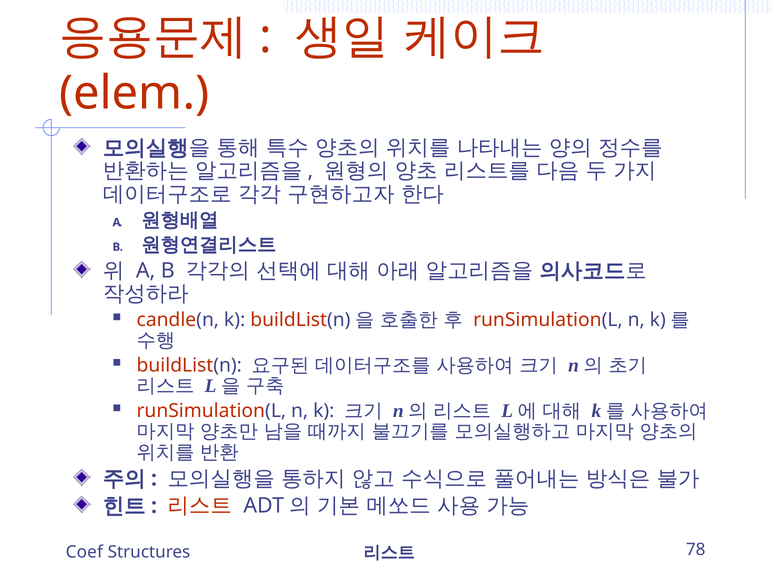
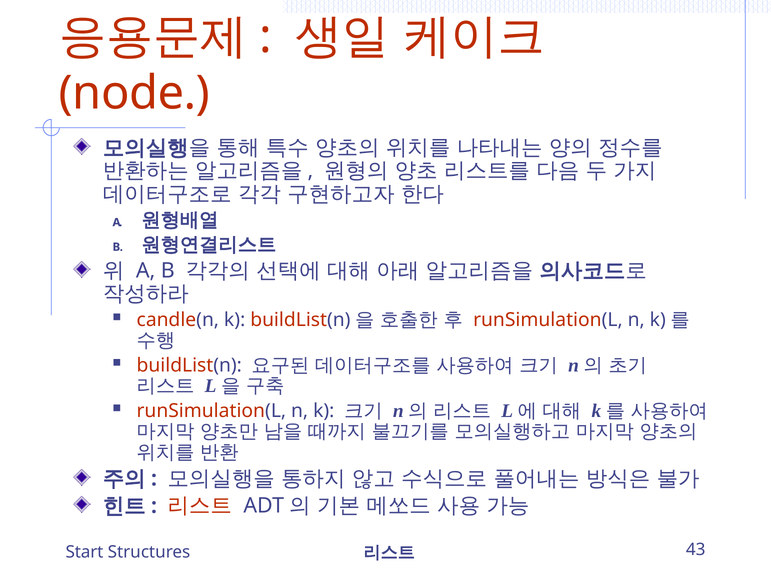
elem: elem -> node (134, 93)
78: 78 -> 43 (696, 550)
Coef: Coef -> Start (84, 552)
